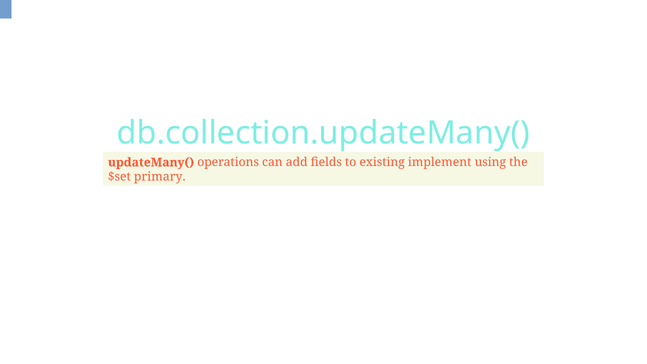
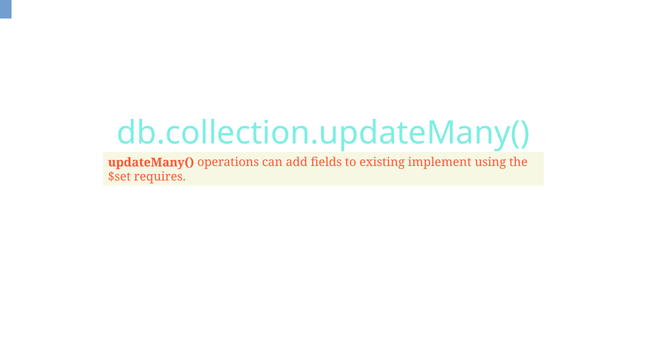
primary: primary -> requires (160, 177)
